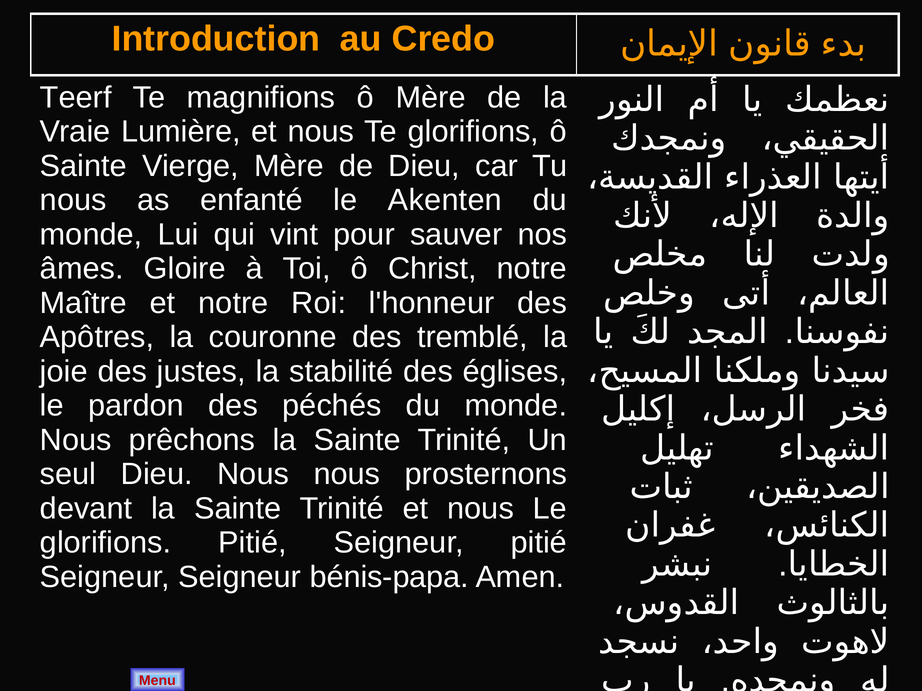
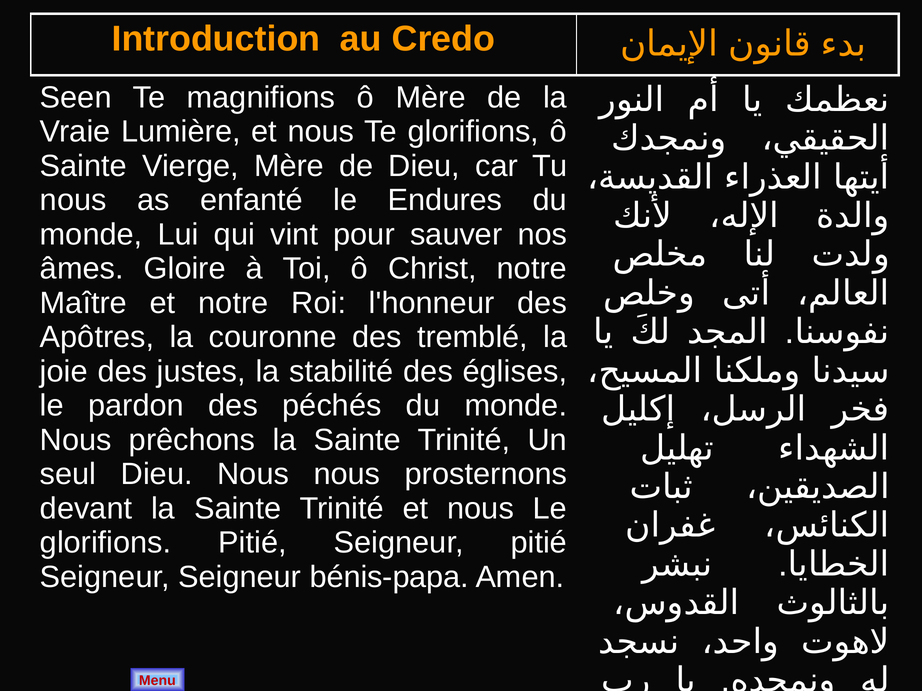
Teerf: Teerf -> Seen (76, 98)
Akenten: Akenten -> Endures (445, 200)
